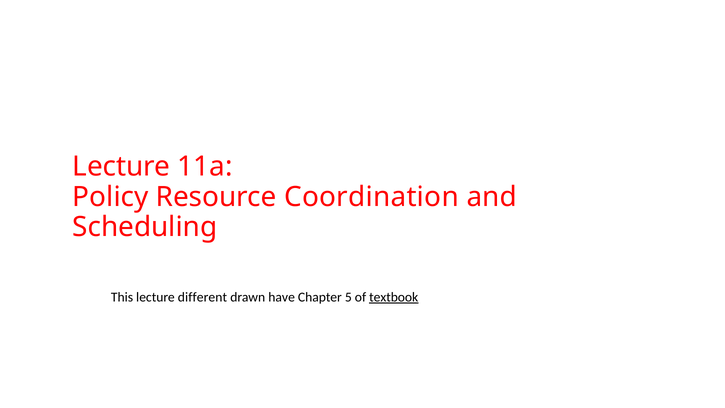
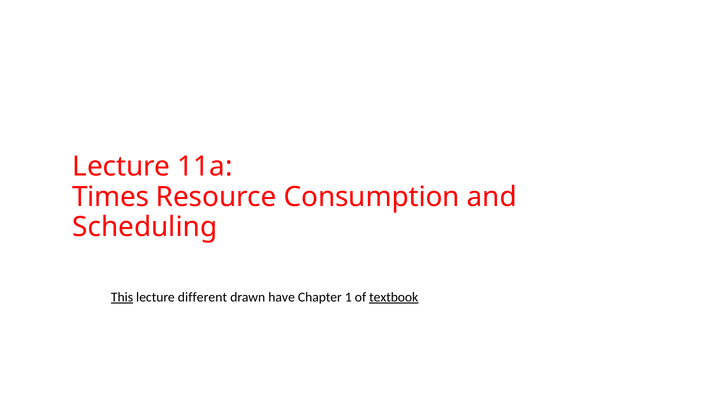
Policy: Policy -> Times (111, 197)
Coordination: Coordination -> Consumption (372, 197)
This underline: none -> present (122, 297)
5: 5 -> 1 (348, 297)
